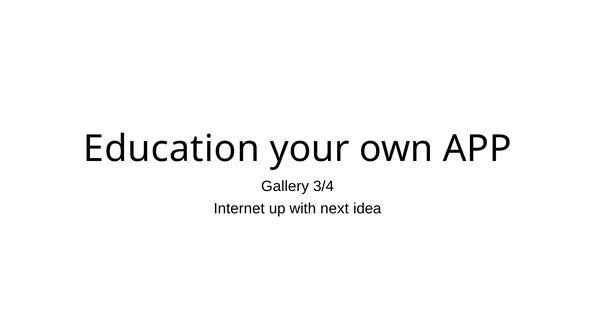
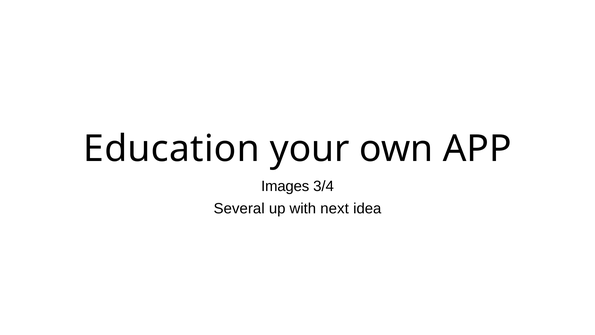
Gallery: Gallery -> Images (285, 186)
Internet: Internet -> Several (239, 208)
